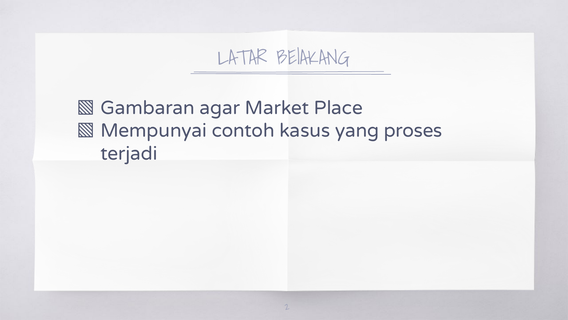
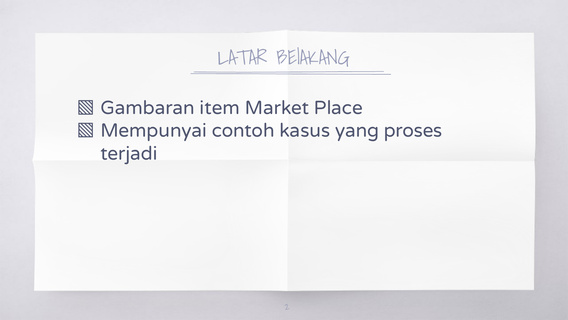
agar: agar -> item (220, 108)
